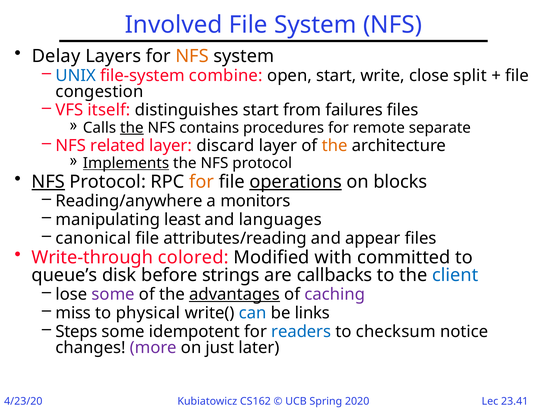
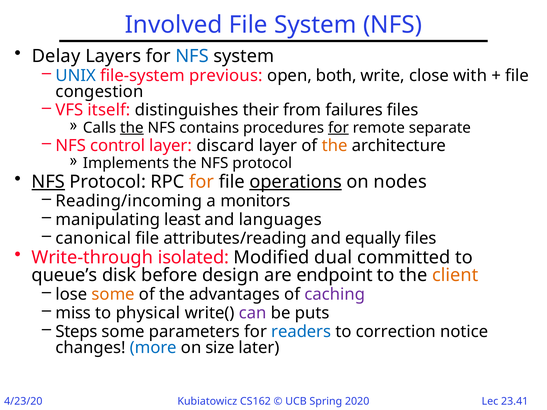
NFS colour: orange -> blue (192, 56)
combine: combine -> previous (226, 76)
open start: start -> both (336, 76)
split: split -> with (470, 76)
distinguishes start: start -> their (261, 110)
for underline: none -> present (338, 128)
related: related -> control (118, 146)
Implements underline: present -> none (126, 163)
blocks: blocks -> nodes (400, 182)
Reading/anywhere: Reading/anywhere -> Reading/incoming (129, 201)
appear: appear -> equally (373, 238)
colored: colored -> isolated (193, 258)
with: with -> dual (333, 258)
strings: strings -> design (231, 275)
callbacks: callbacks -> endpoint (335, 275)
client colour: blue -> orange (455, 275)
some colour: purple -> orange (113, 295)
advantages underline: present -> none (235, 295)
can colour: blue -> purple (253, 313)
links: links -> puts (312, 313)
idempotent: idempotent -> parameters (194, 332)
checksum: checksum -> correction (396, 332)
more colour: purple -> blue (153, 348)
just: just -> size (220, 348)
